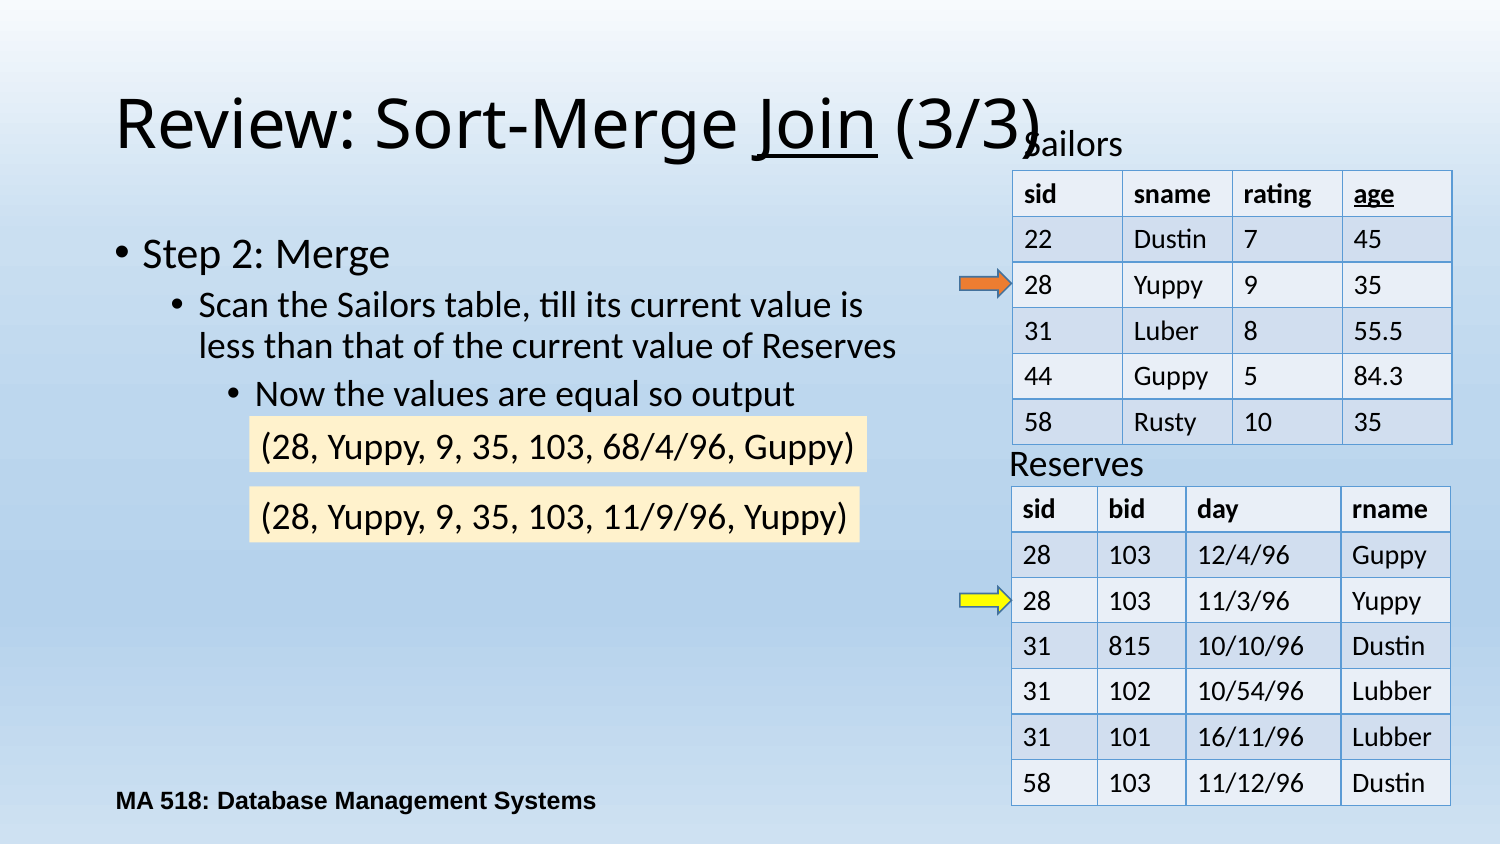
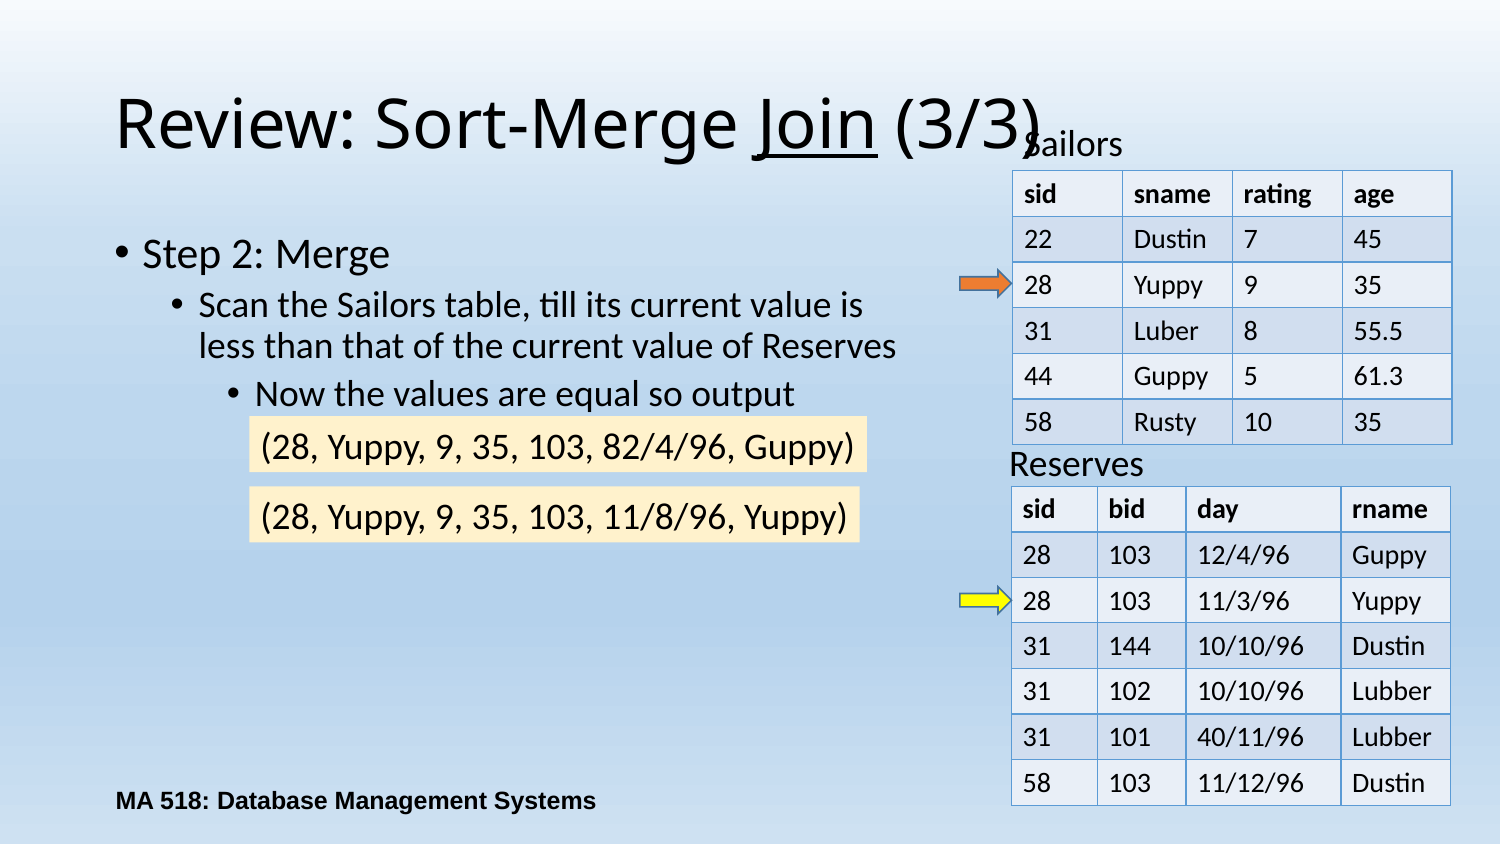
age underline: present -> none (1374, 194)
84.3: 84.3 -> 61.3 (1378, 376)
68/4/96: 68/4/96 -> 82/4/96 (669, 447)
11/9/96: 11/9/96 -> 11/8/96 (669, 517)
815: 815 -> 144 (1130, 646)
102 10/54/96: 10/54/96 -> 10/10/96 (1251, 691)
16/11/96: 16/11/96 -> 40/11/96 (1251, 737)
